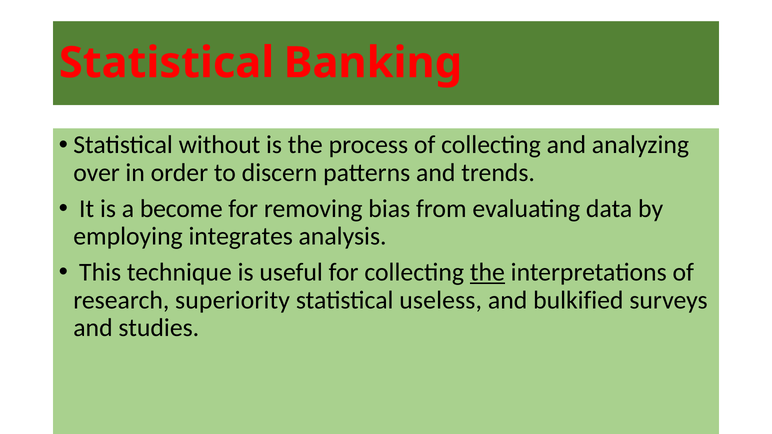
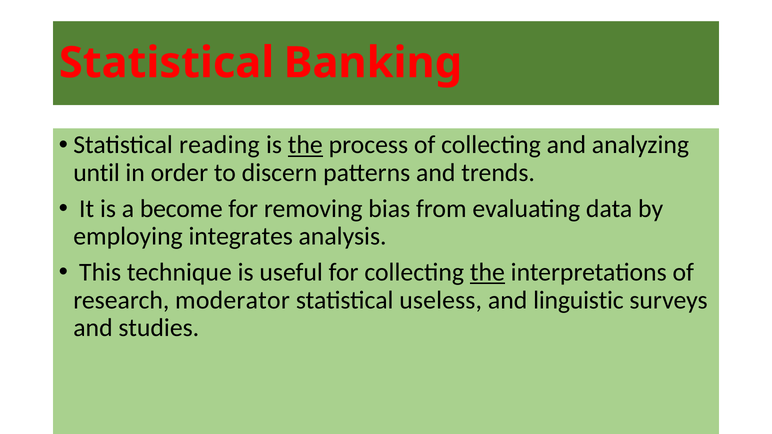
without: without -> reading (219, 145)
the underline: none -> present (305, 145)
over: over -> until (97, 173)
superiority: superiority -> moderator (232, 300)
bulkified: bulkified -> linguistic (578, 300)
